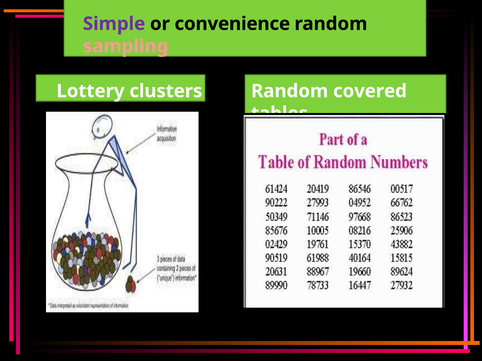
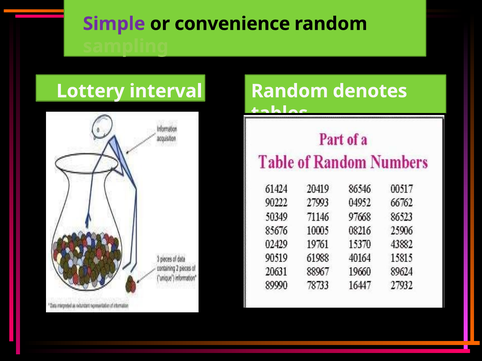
sampling colour: pink -> light green (126, 46)
clusters: clusters -> interval (166, 91)
covered: covered -> denotes (370, 91)
